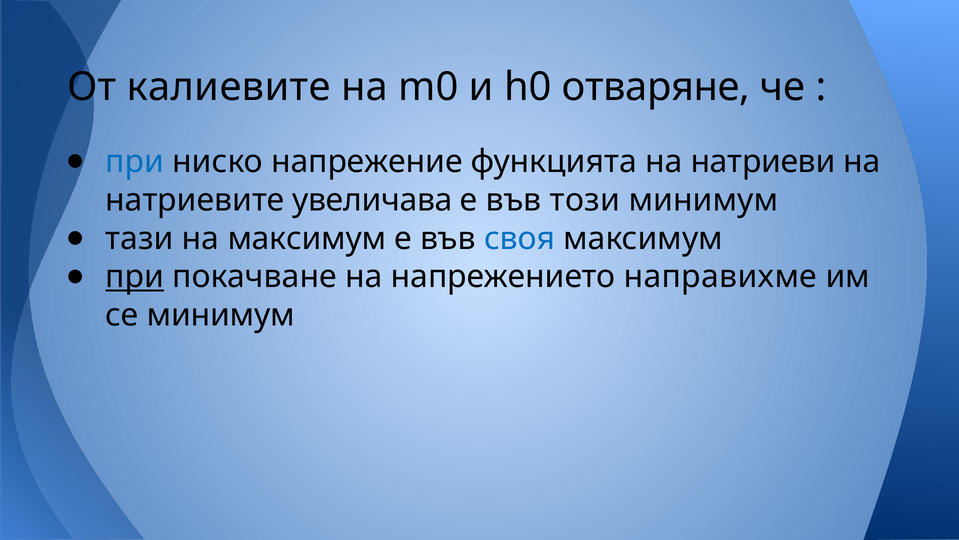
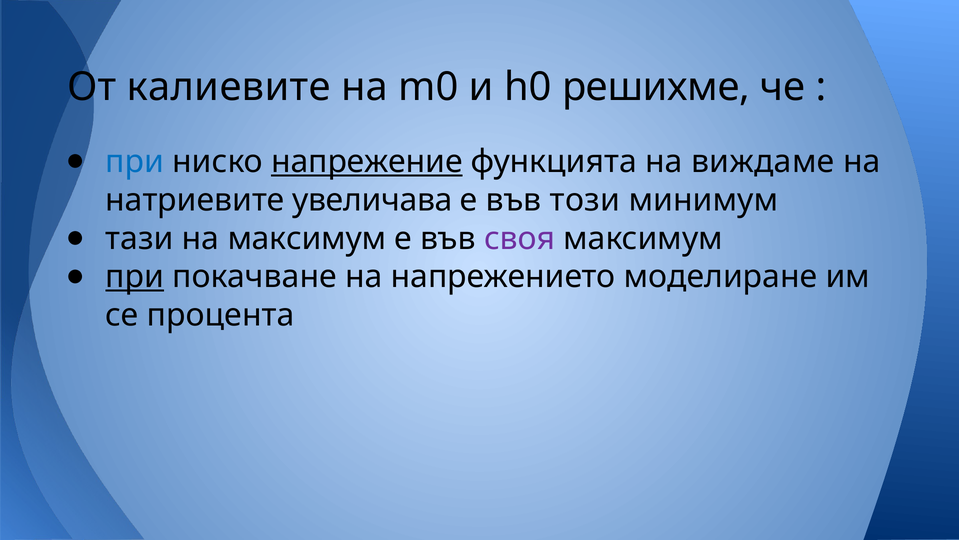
отваряне: отваряне -> решихме (656, 87)
напрежение underline: none -> present (367, 162)
натриеви: натриеви -> виждаме (763, 162)
своя colour: blue -> purple (520, 238)
направихме: направихме -> моделиране (721, 277)
се минимум: минимум -> процента (221, 315)
